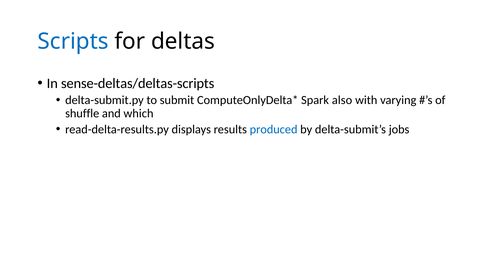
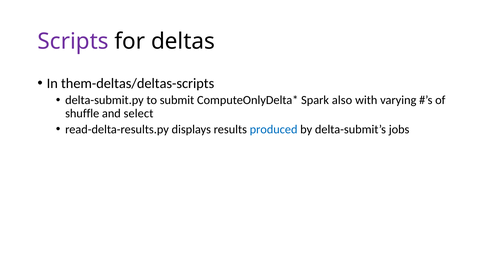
Scripts colour: blue -> purple (73, 41)
sense-deltas/deltas-scripts: sense-deltas/deltas-scripts -> them-deltas/deltas-scripts (138, 83)
which: which -> select (139, 113)
